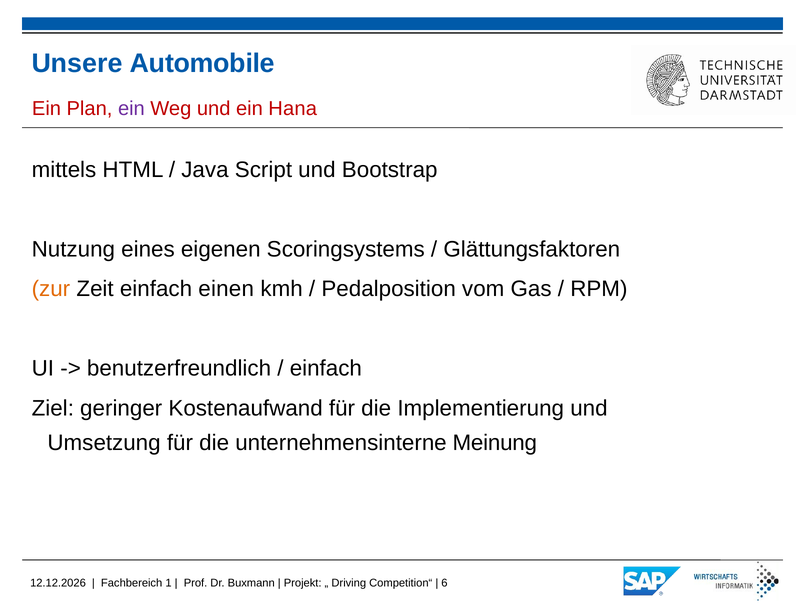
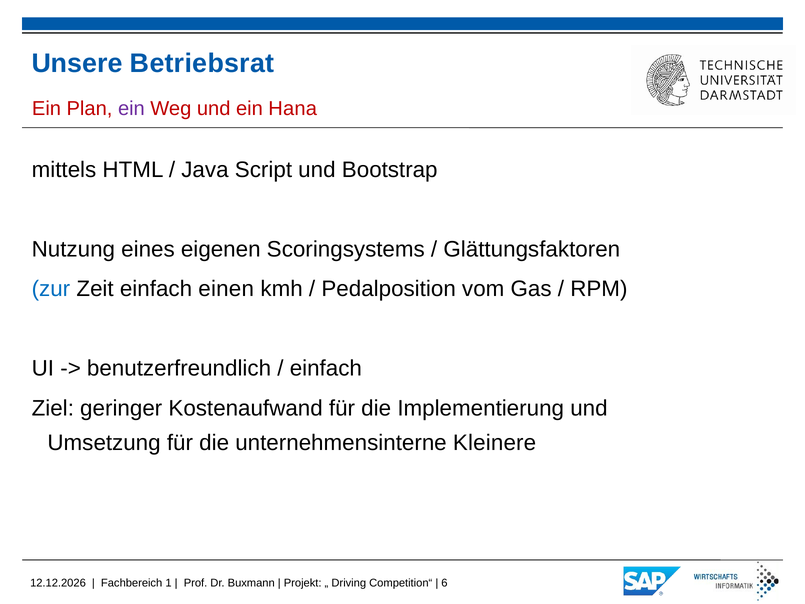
Automobile: Automobile -> Betriebsrat (202, 63)
zur colour: orange -> blue (51, 289)
Meinung: Meinung -> Kleinere (495, 443)
